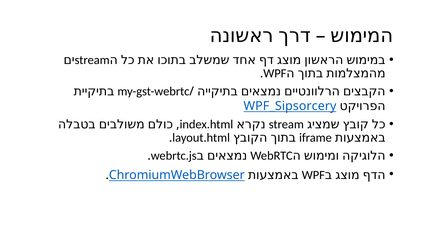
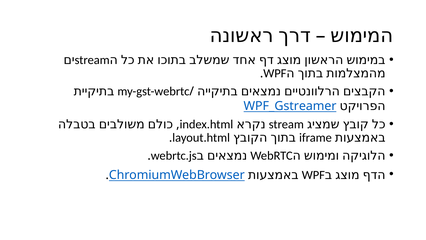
WPF_Sipsorcery: WPF_Sipsorcery -> WPF_Gstreamer (290, 106)
